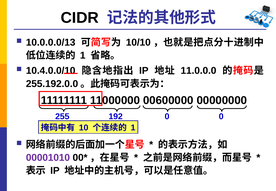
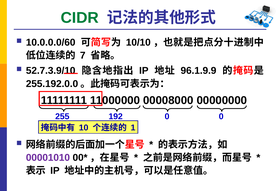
CIDR colour: black -> green (80, 18)
10.0.0.0/13: 10.0.0.0/13 -> 10.0.0.0/60 (51, 42)
1: 1 -> 7 (83, 56)
10.4.0.0/10: 10.4.0.0/10 -> 52.7.3.9/10 (51, 71)
11.0.0.0: 11.0.0.0 -> 96.1.9.9 (198, 71)
00600000: 00600000 -> 00008000 (168, 100)
